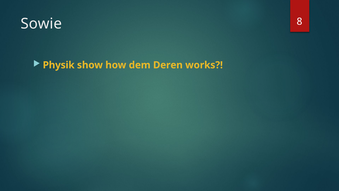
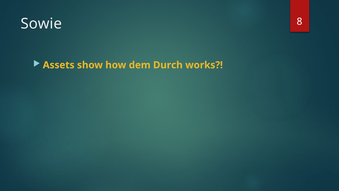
Physik: Physik -> Assets (59, 65)
Deren: Deren -> Durch (168, 65)
